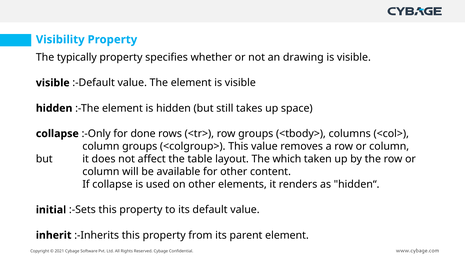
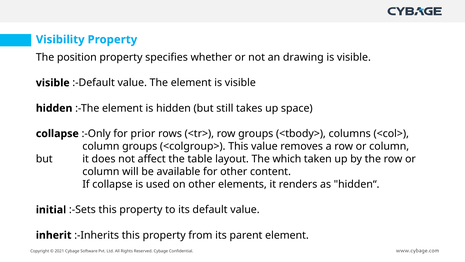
typically: typically -> position (77, 57)
done: done -> prior (143, 133)
